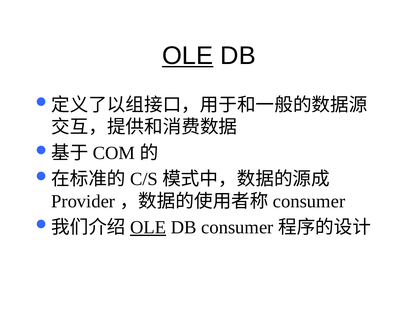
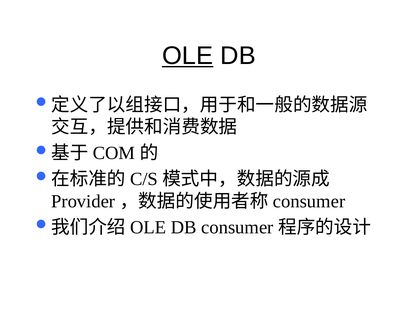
OLE underline: present -> none (148, 228)
